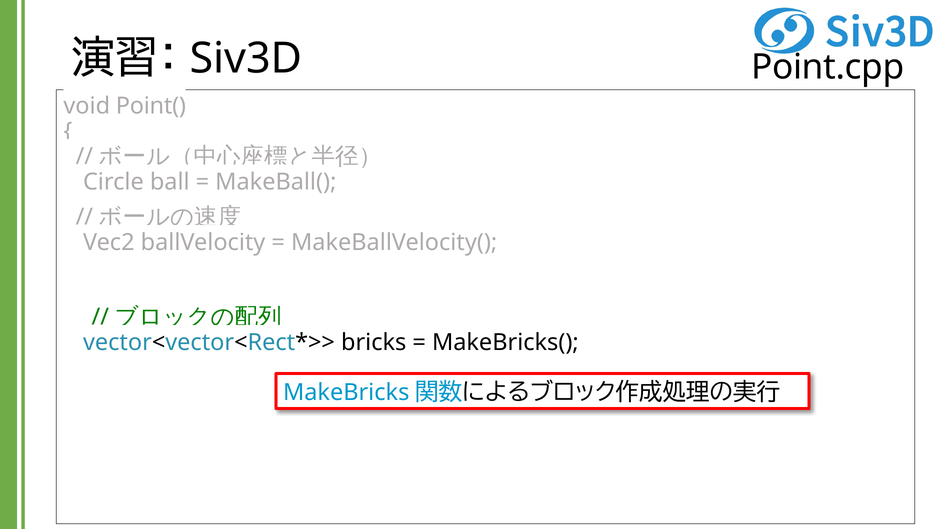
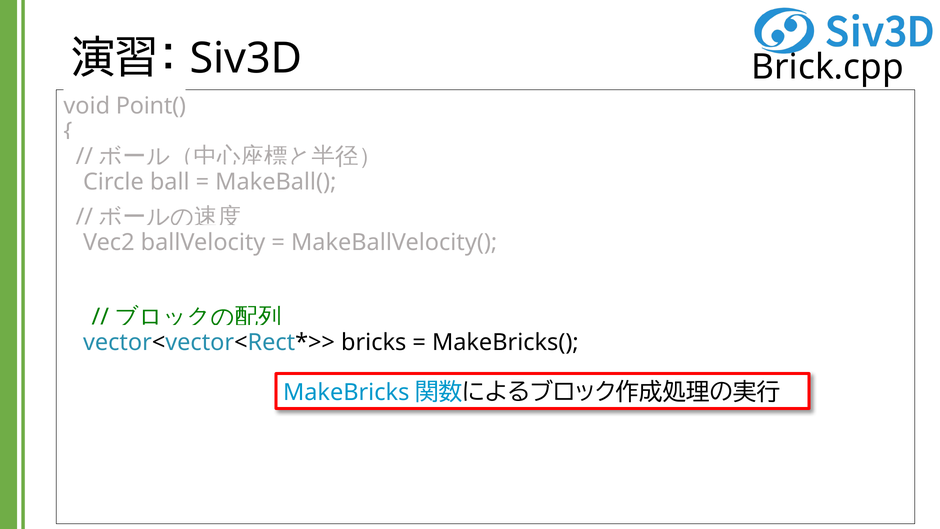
Point.cpp: Point.cpp -> Brick.cpp (828, 67)
